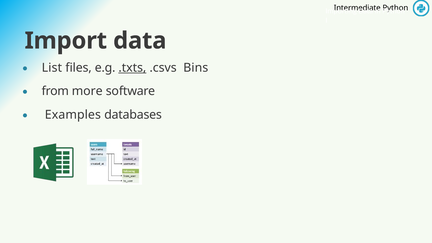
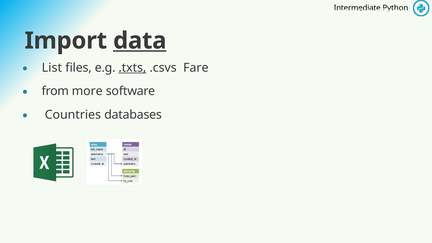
data underline: none -> present (140, 41)
Bins: Bins -> Fare (196, 68)
Examples: Examples -> Countries (73, 115)
